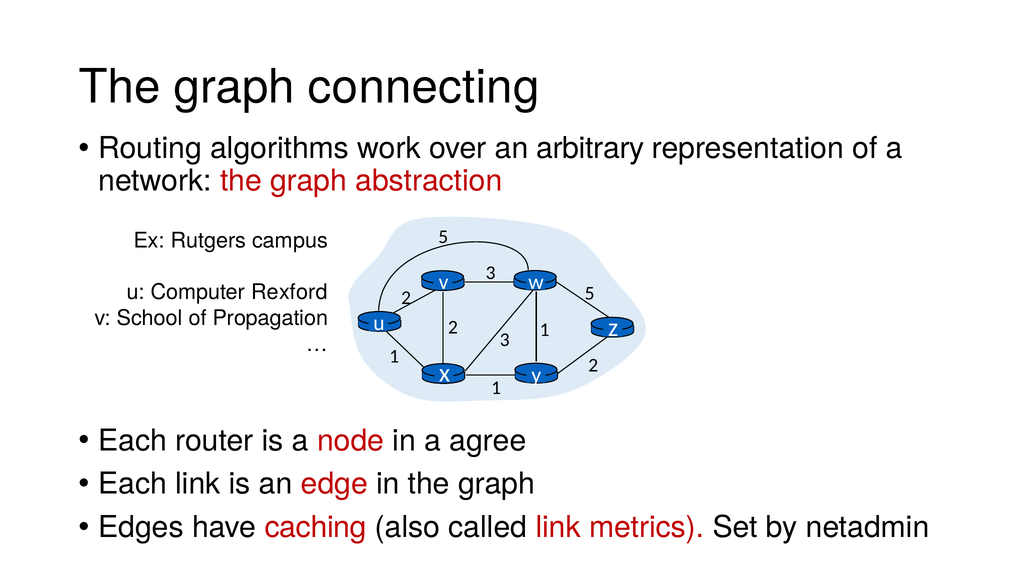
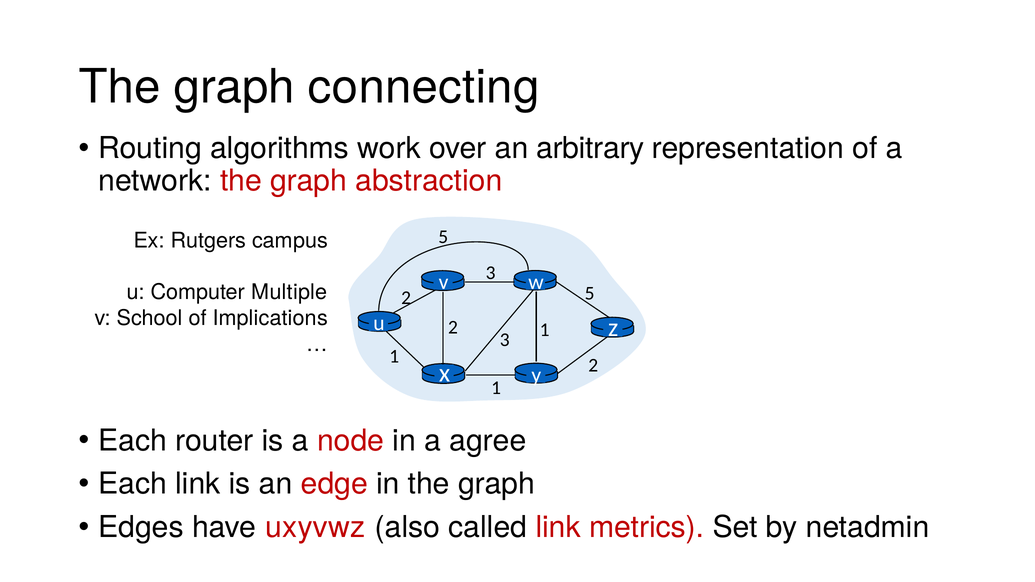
Rexford: Rexford -> Multiple (289, 292)
Propagation: Propagation -> Implications (270, 318)
caching: caching -> uxyvwz (315, 527)
